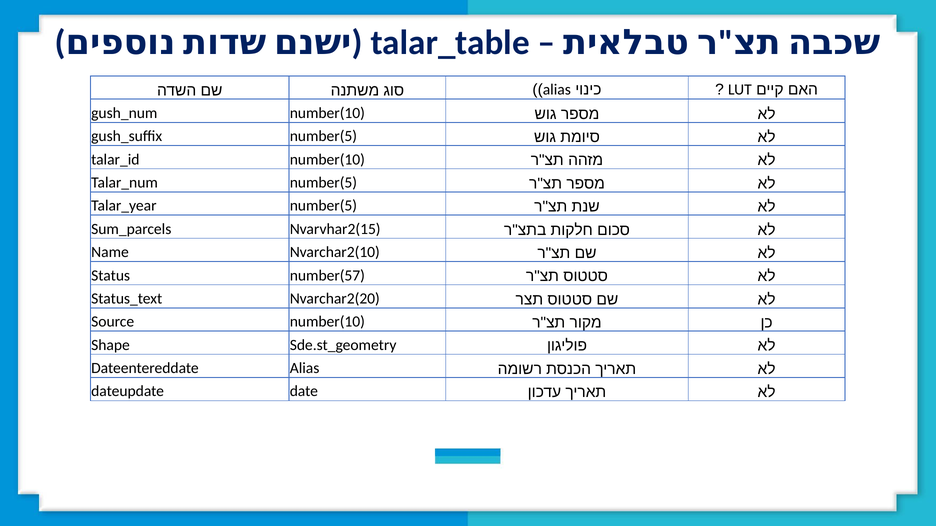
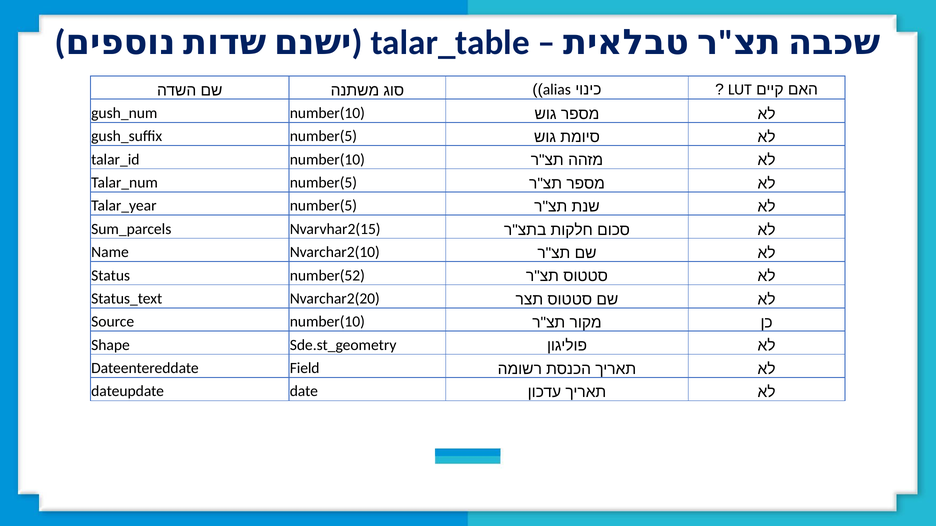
number(57: number(57 -> number(52 (327, 276)
Dateentereddate Alias: Alias -> Field (305, 368)
